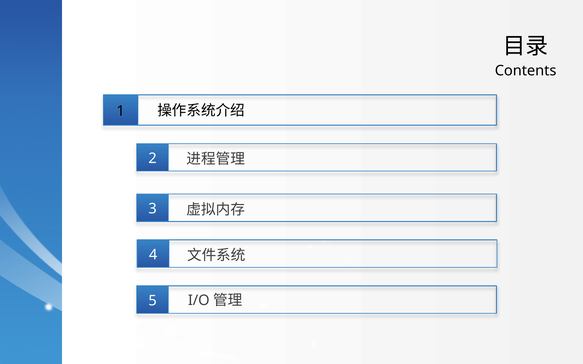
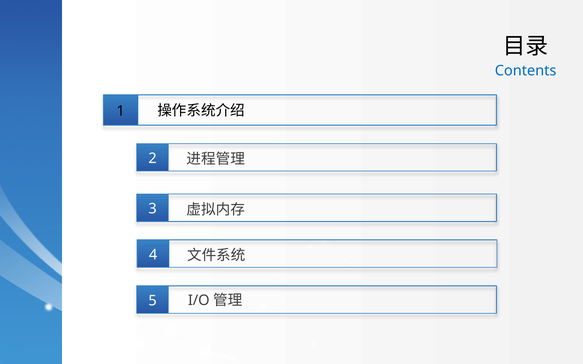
Contents colour: black -> blue (526, 71)
